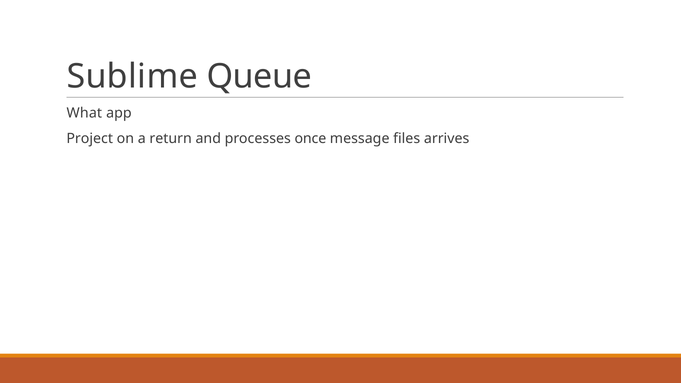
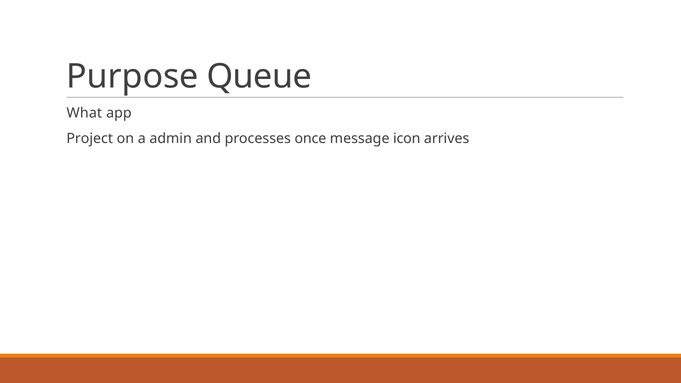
Sublime: Sublime -> Purpose (132, 76)
return: return -> admin (171, 138)
files: files -> icon (407, 138)
